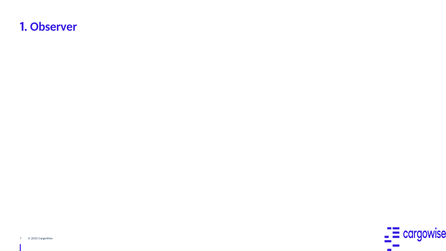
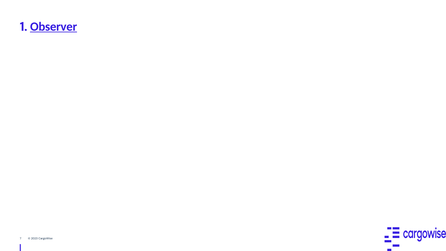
Observer underline: none -> present (54, 27)
